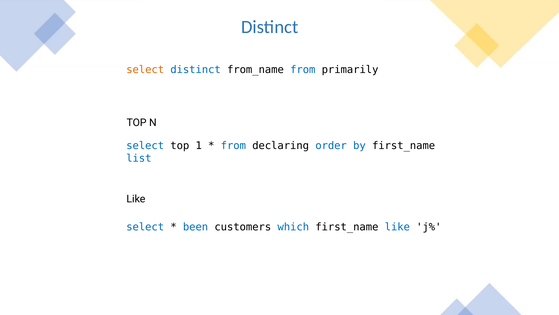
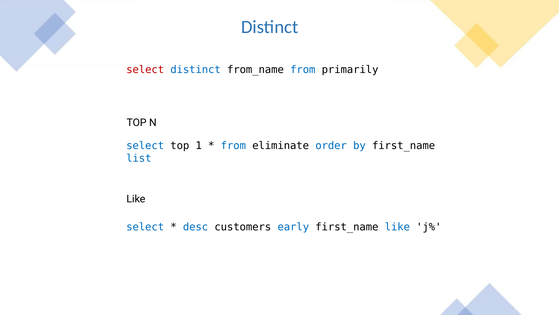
select colour: orange -> red (145, 70)
declaring: declaring -> eliminate (281, 146)
been: been -> desc (196, 227)
which: which -> early (293, 227)
